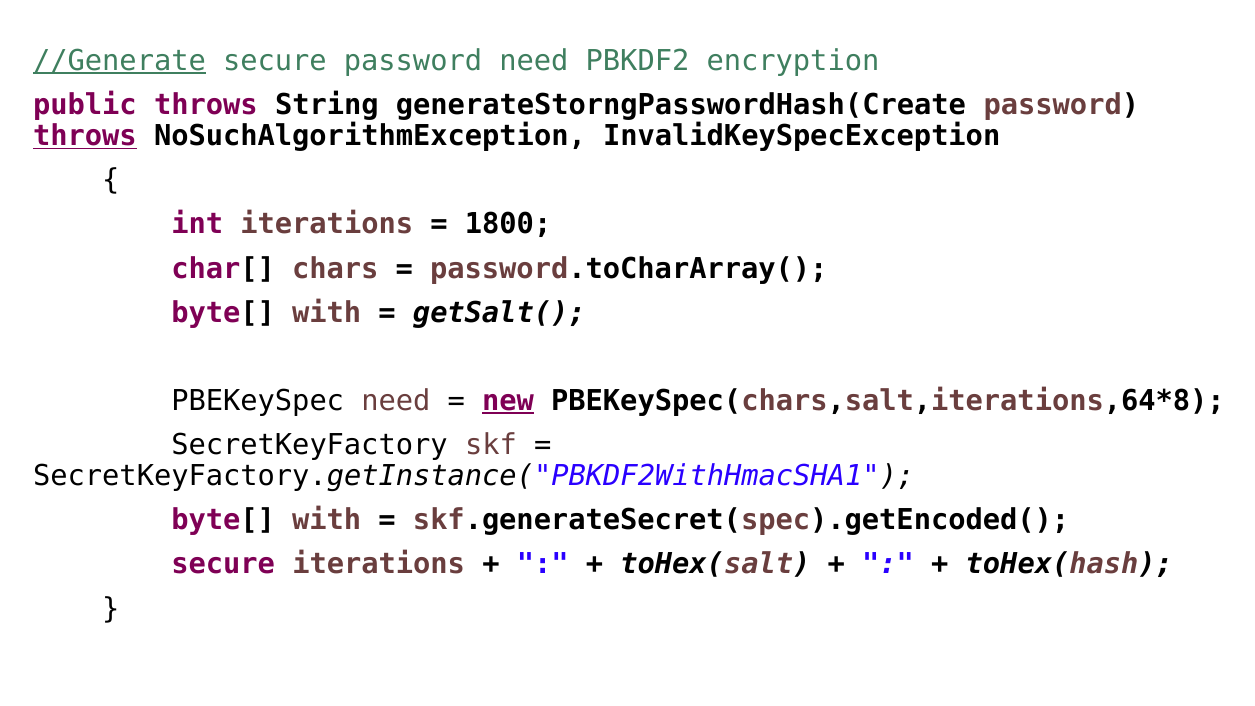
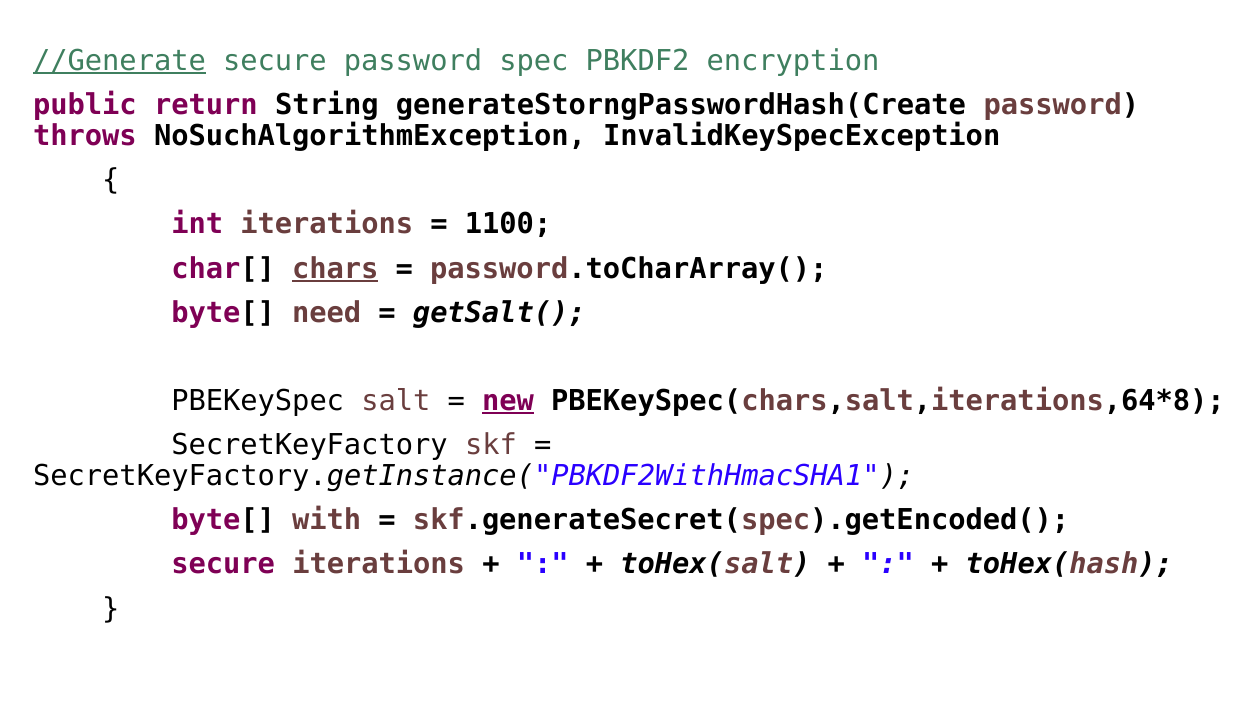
password need: need -> spec (534, 61)
public throws: throws -> return (206, 105)
throws underline: present -> none (85, 136)
1800: 1800 -> 1100 (508, 224)
chars underline: none -> present (335, 269)
with: with -> need (327, 313)
PBEKeySpec need: need -> salt (396, 401)
